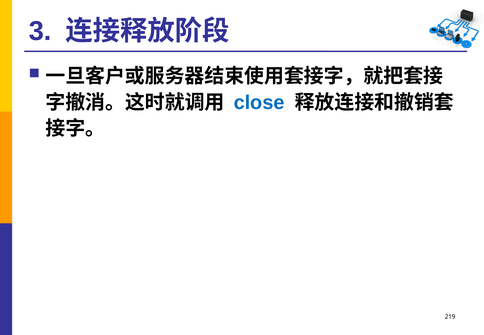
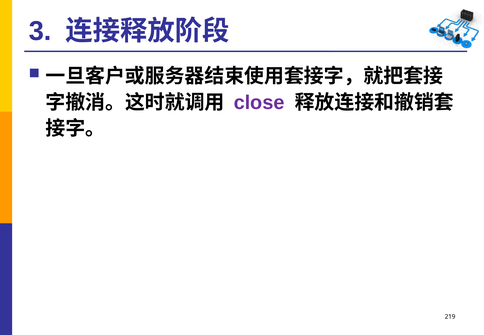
close colour: blue -> purple (259, 103)
